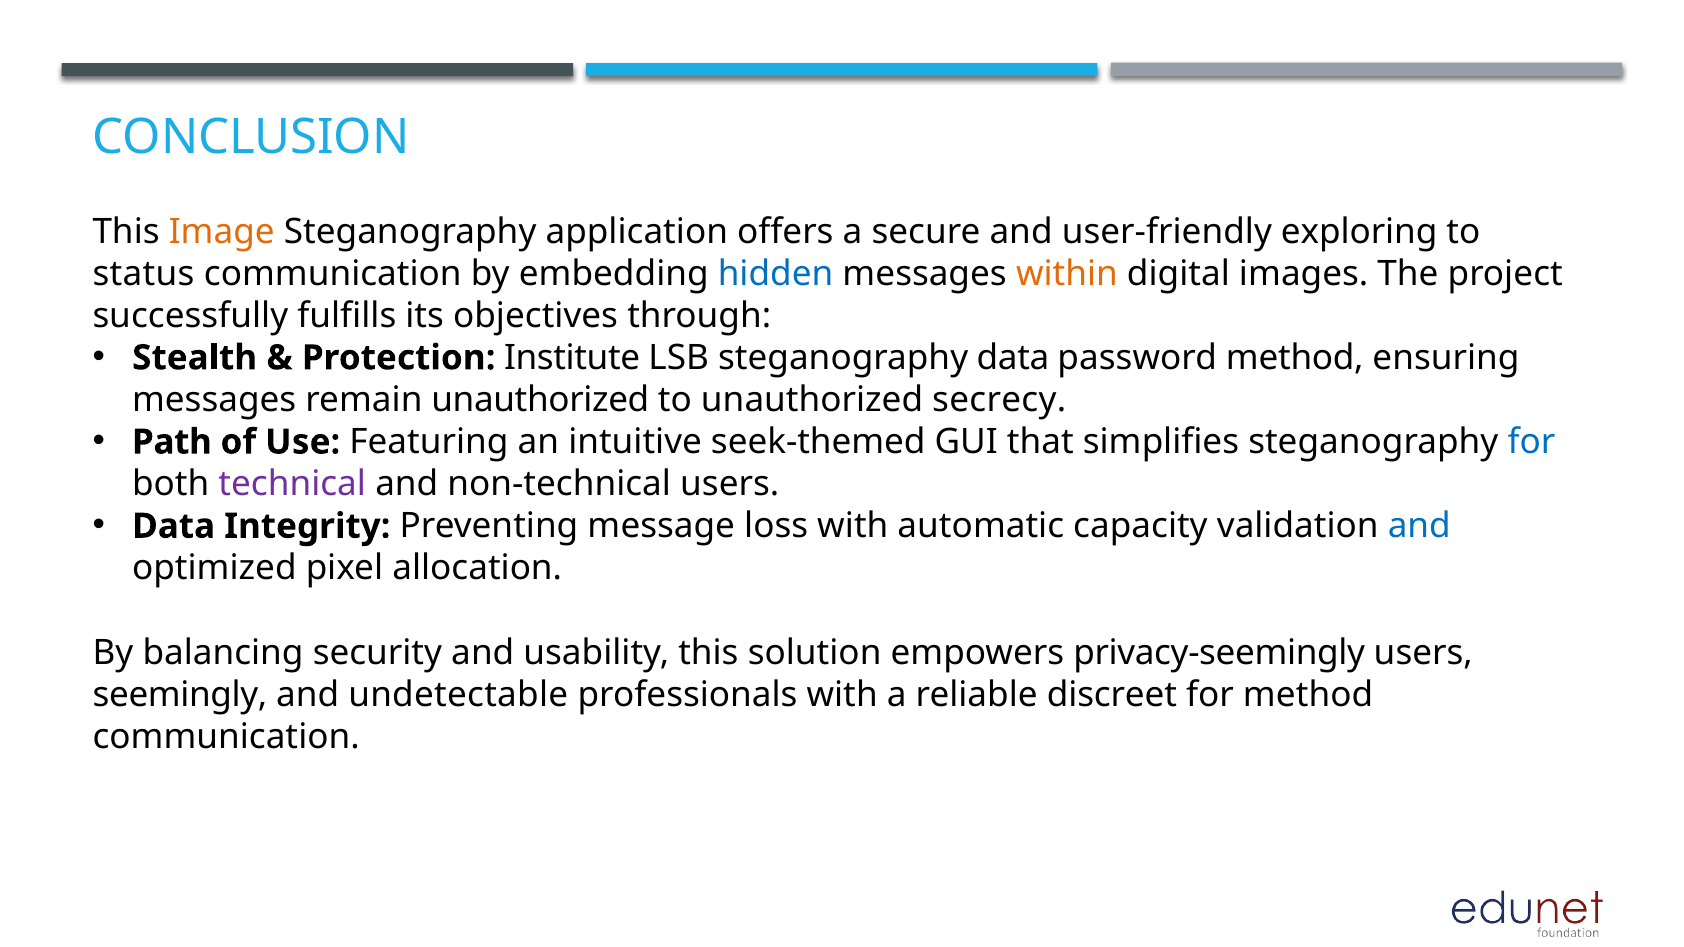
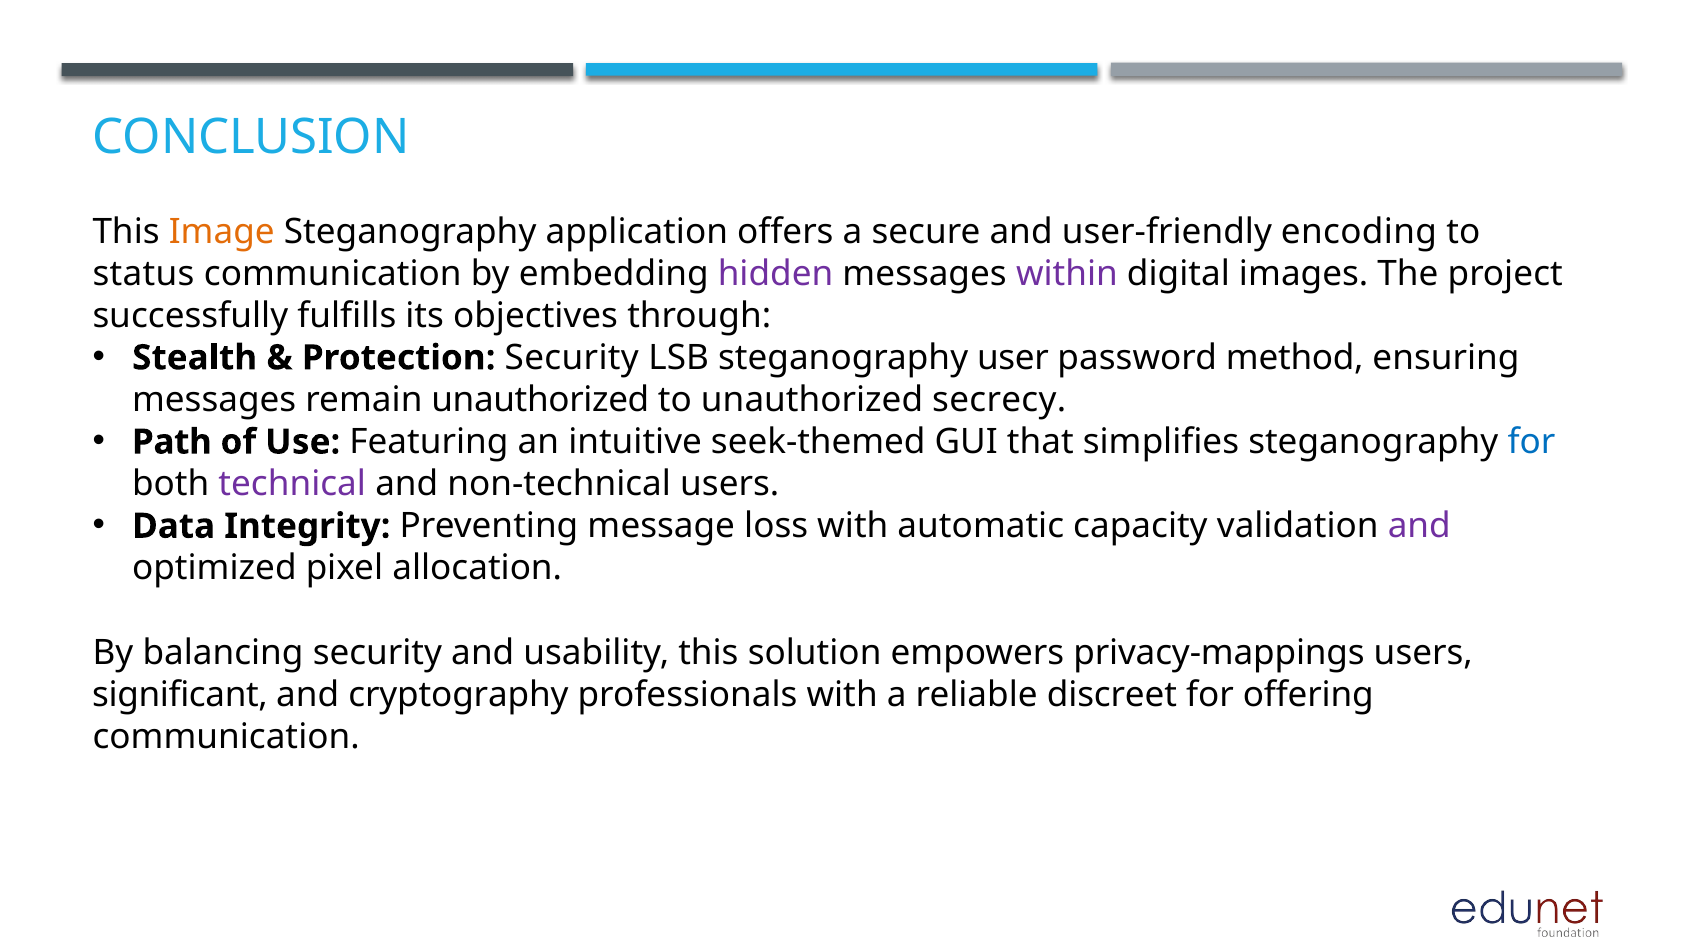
exploring: exploring -> encoding (1359, 232)
hidden colour: blue -> purple (776, 274)
within colour: orange -> purple (1067, 274)
Protection Institute: Institute -> Security (572, 358)
steganography data: data -> user (1013, 358)
and colour: blue -> purple (1419, 526)
privacy-seemingly: privacy-seemingly -> privacy-mappings (1219, 653)
seemingly: seemingly -> significant (180, 695)
undetectable: undetectable -> cryptography (458, 695)
for method: method -> offering (1308, 695)
